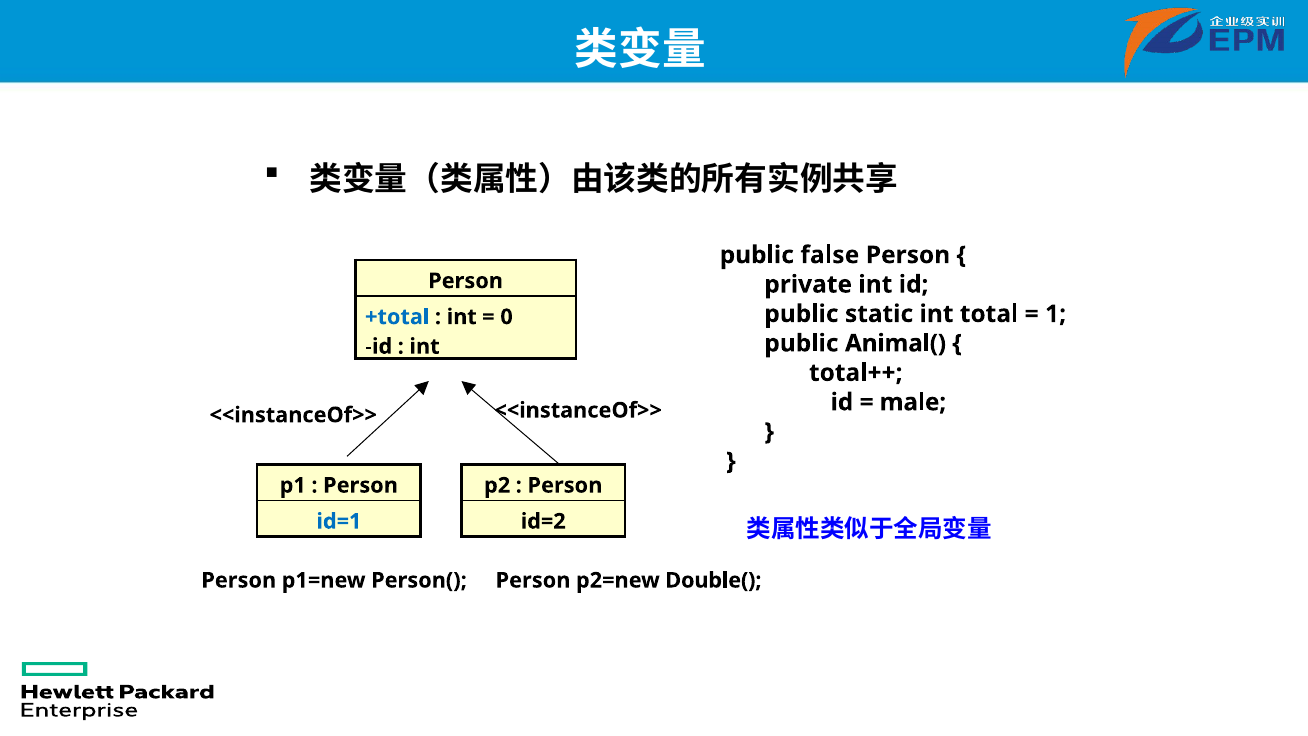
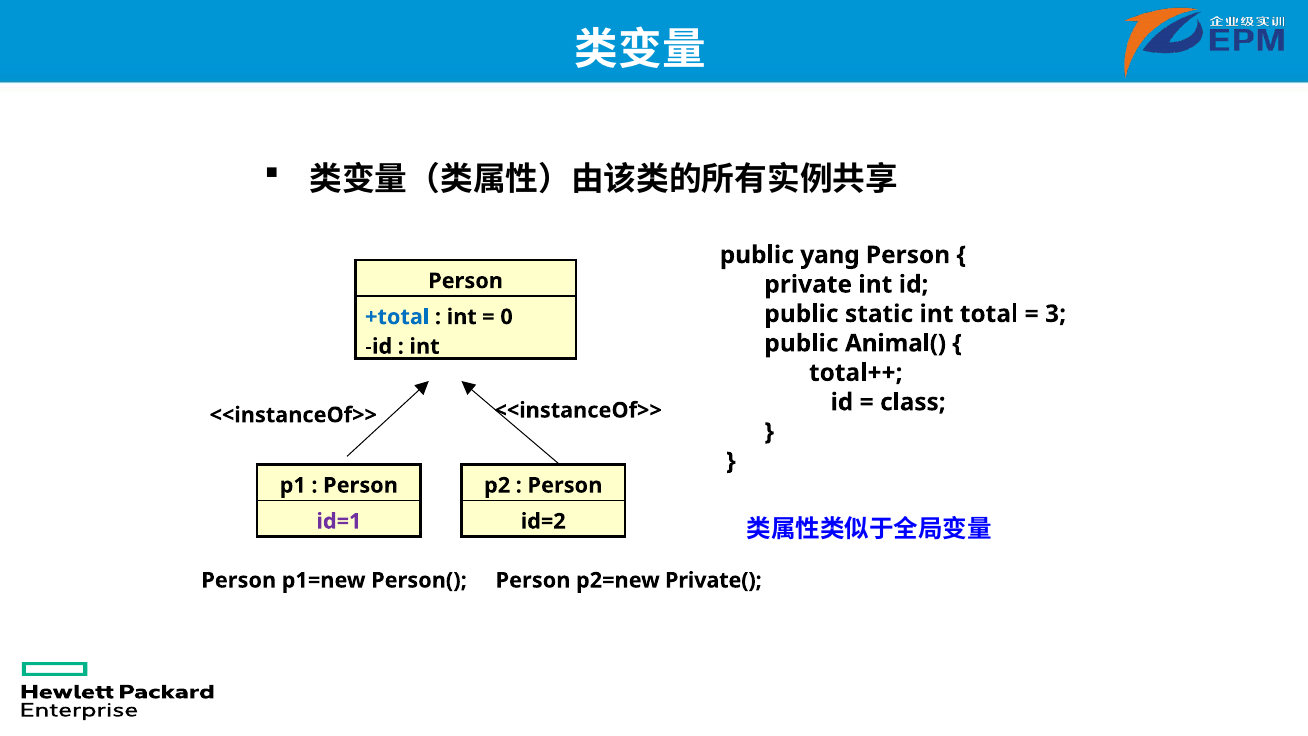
false: false -> yang (830, 255)
1: 1 -> 3 (1056, 314)
male: male -> class (913, 402)
id=1 colour: blue -> purple (339, 521)
Double(: Double( -> Private( (713, 580)
